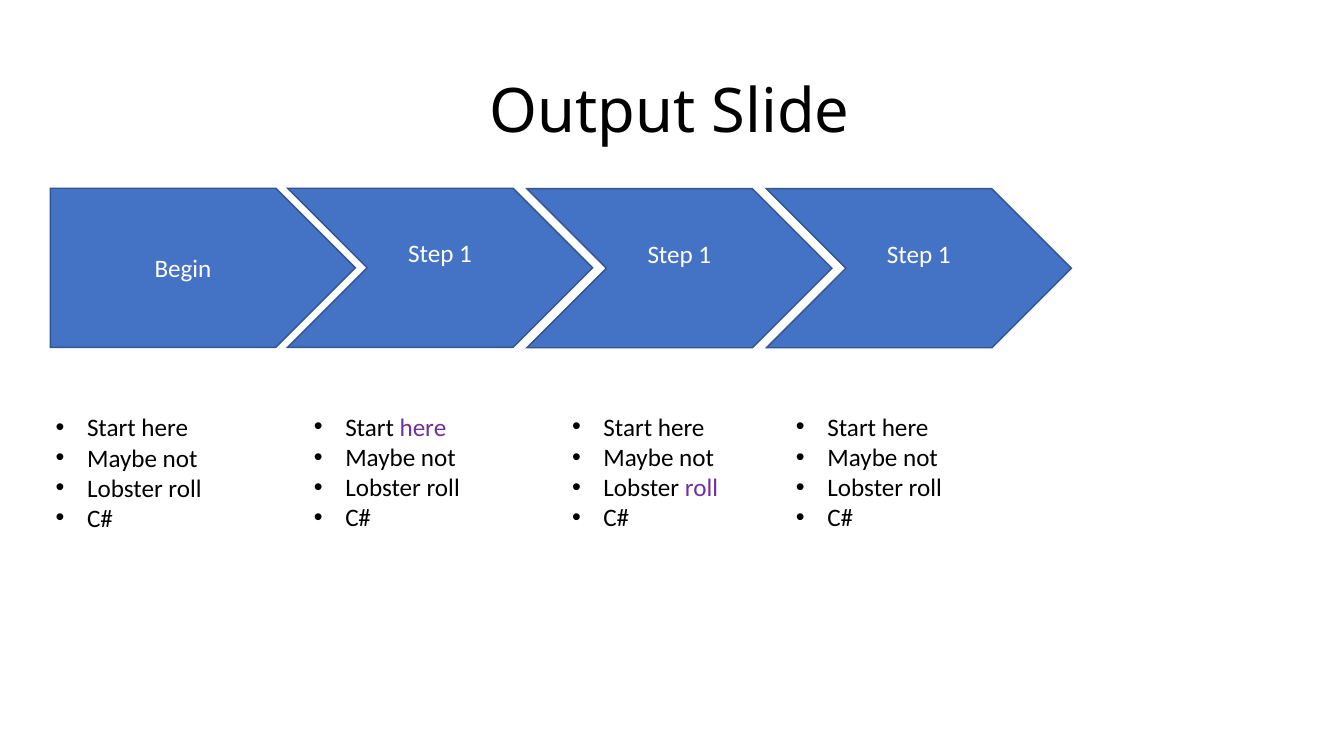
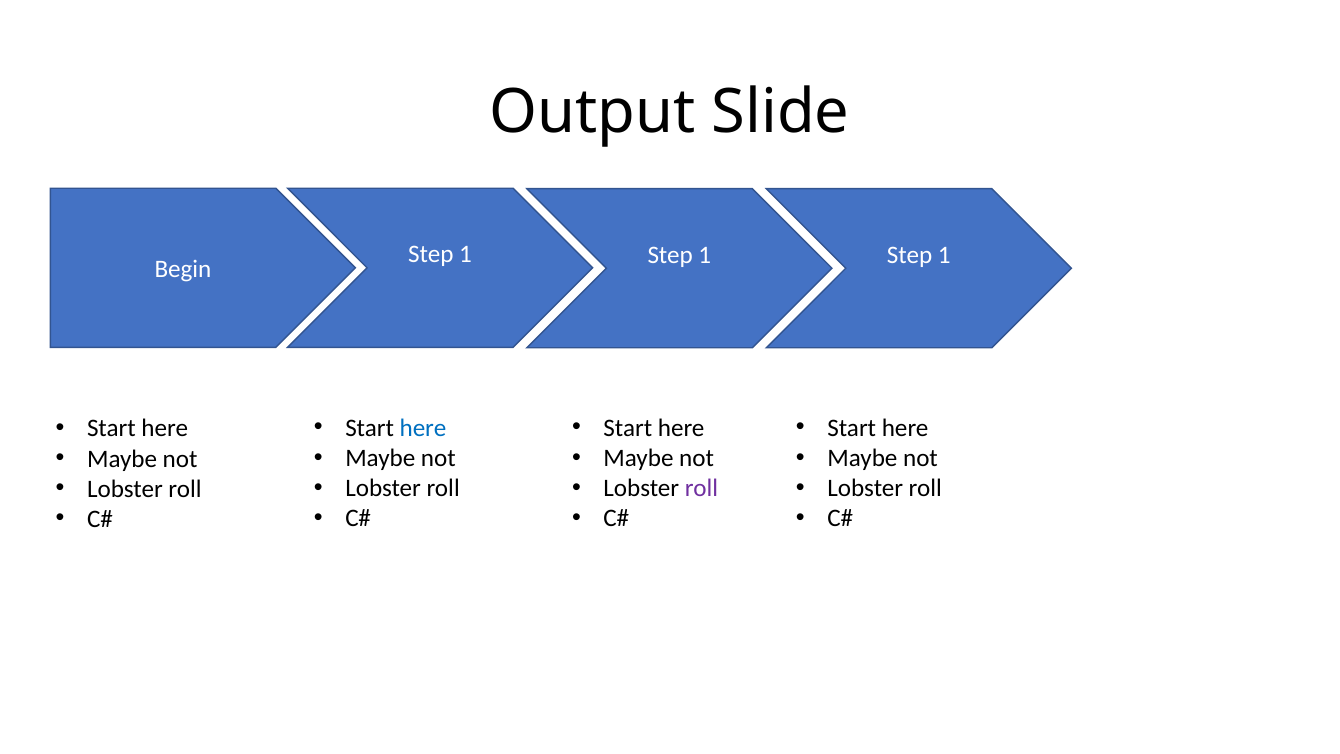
here colour: purple -> blue (423, 428)
